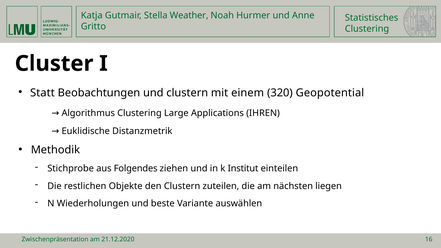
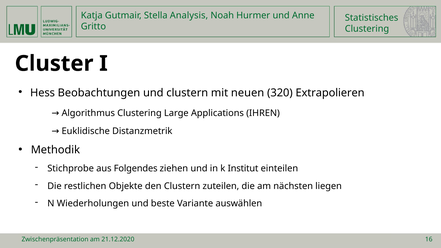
Weather: Weather -> Analysis (189, 16)
Statt: Statt -> Hess (43, 93)
einem: einem -> neuen (248, 93)
Geopotential: Geopotential -> Extrapolieren (330, 93)
